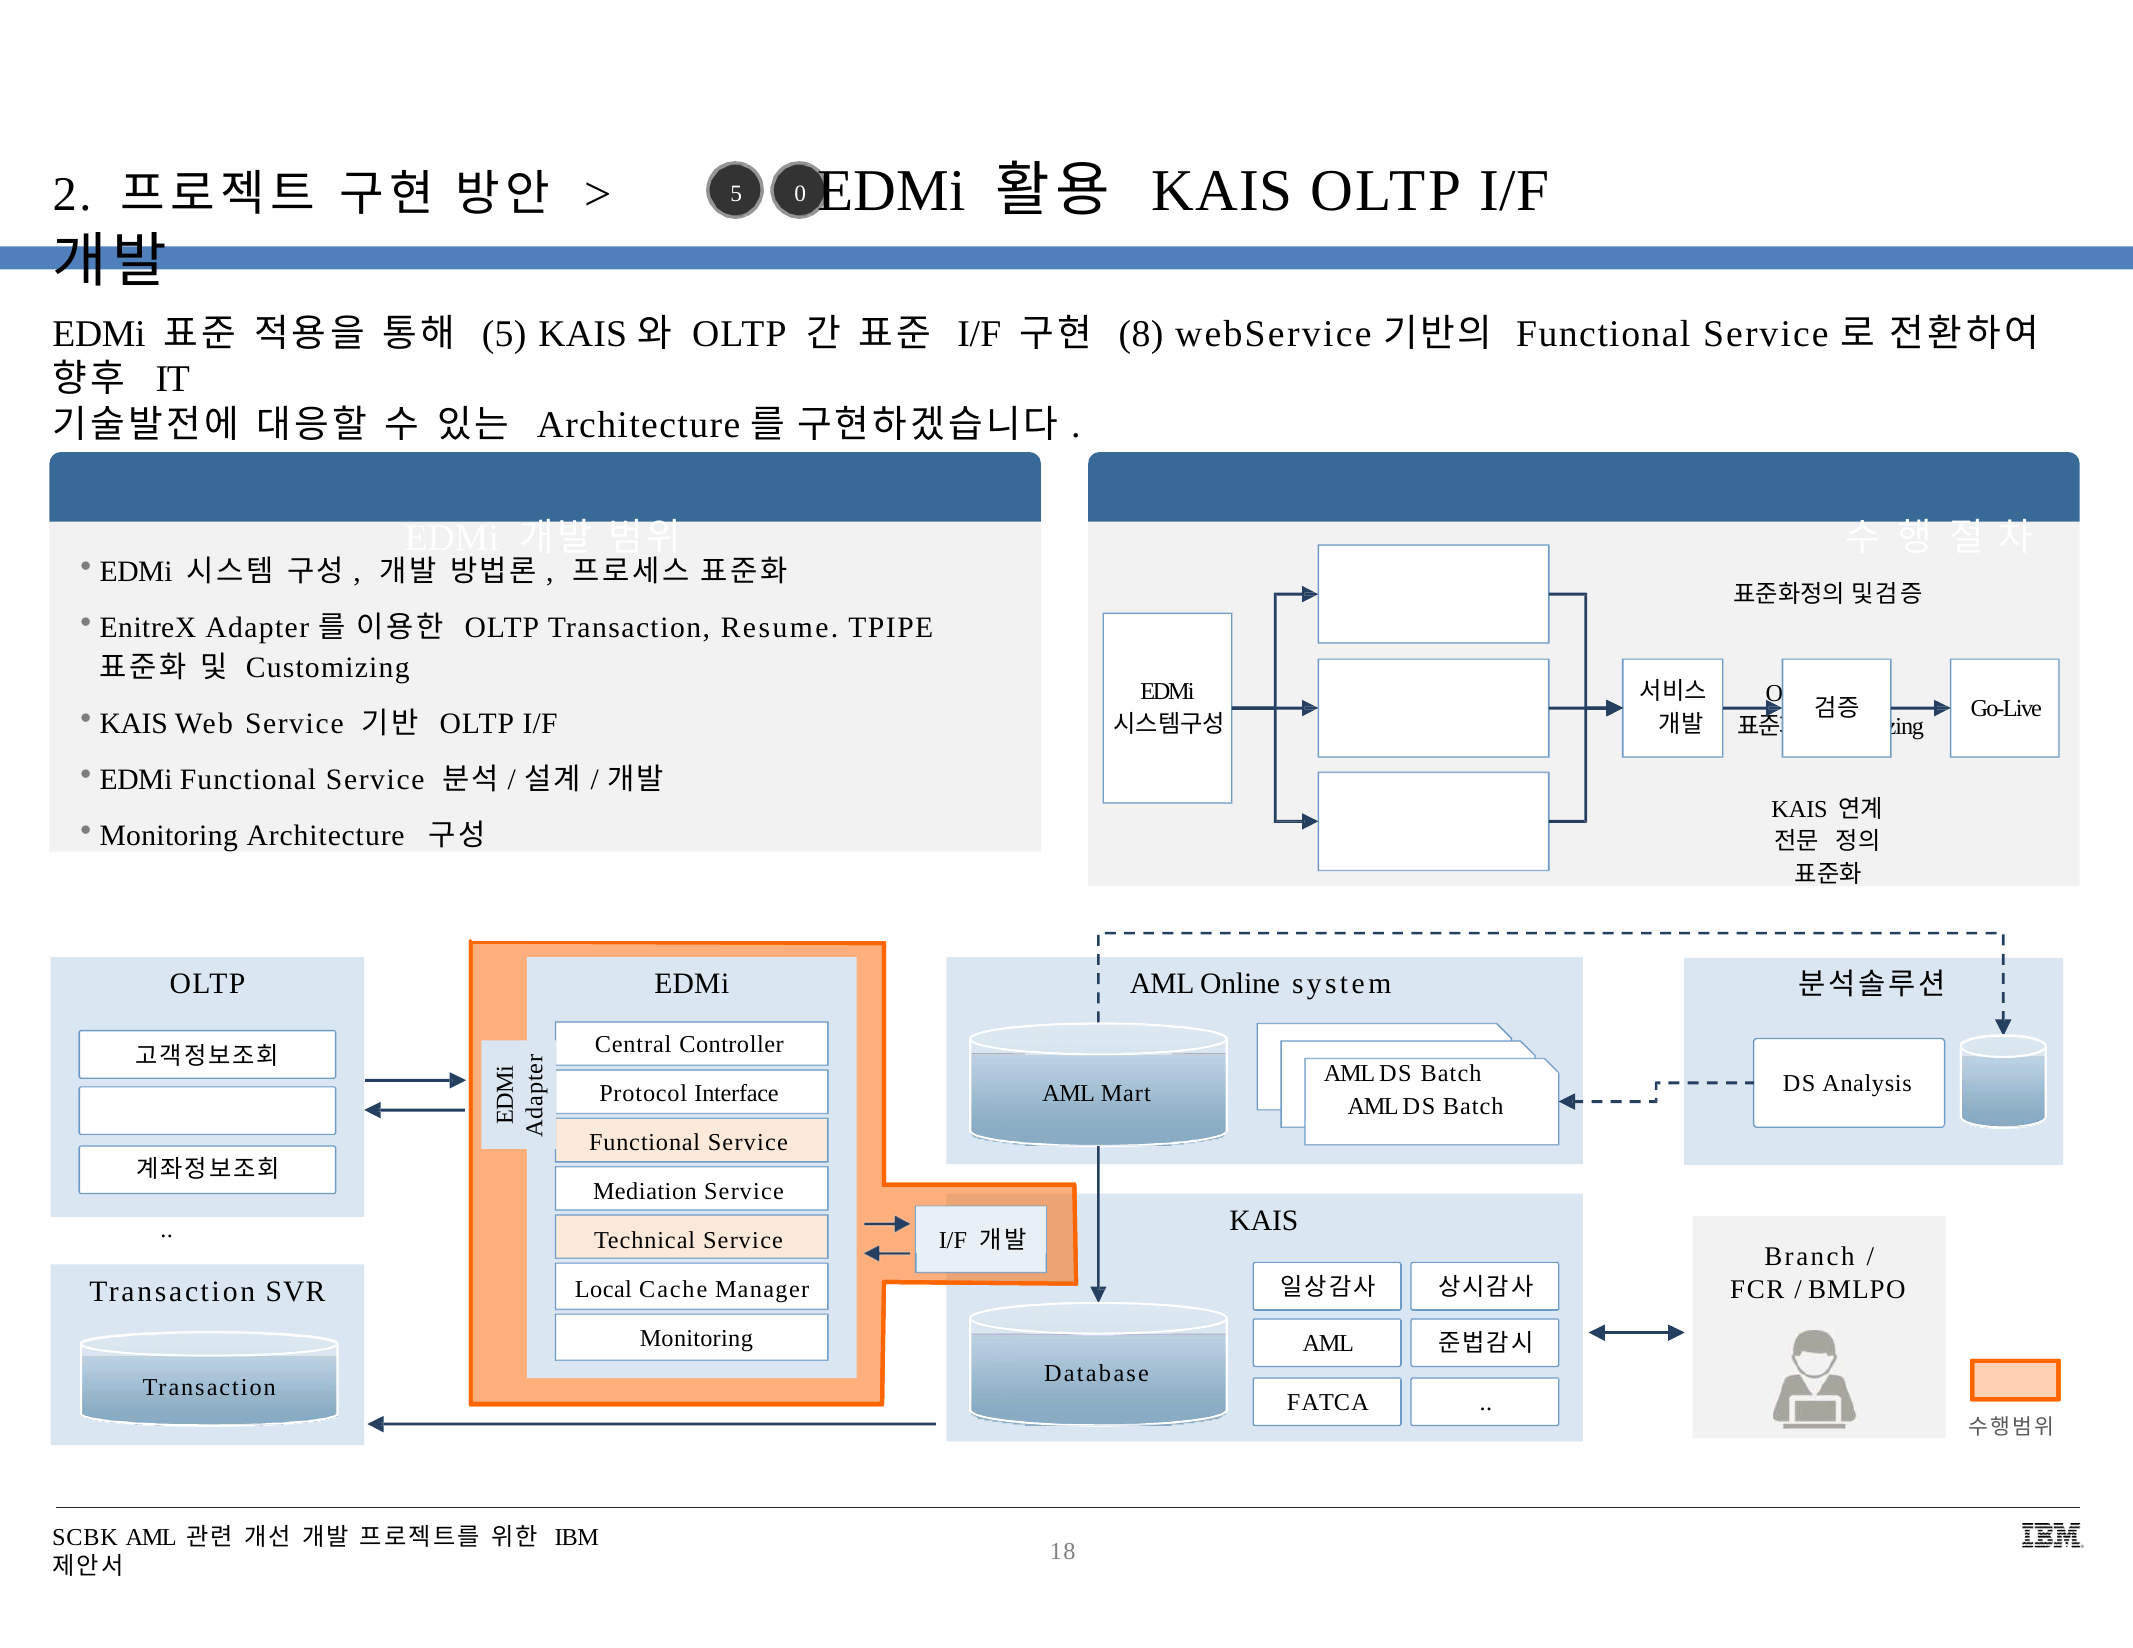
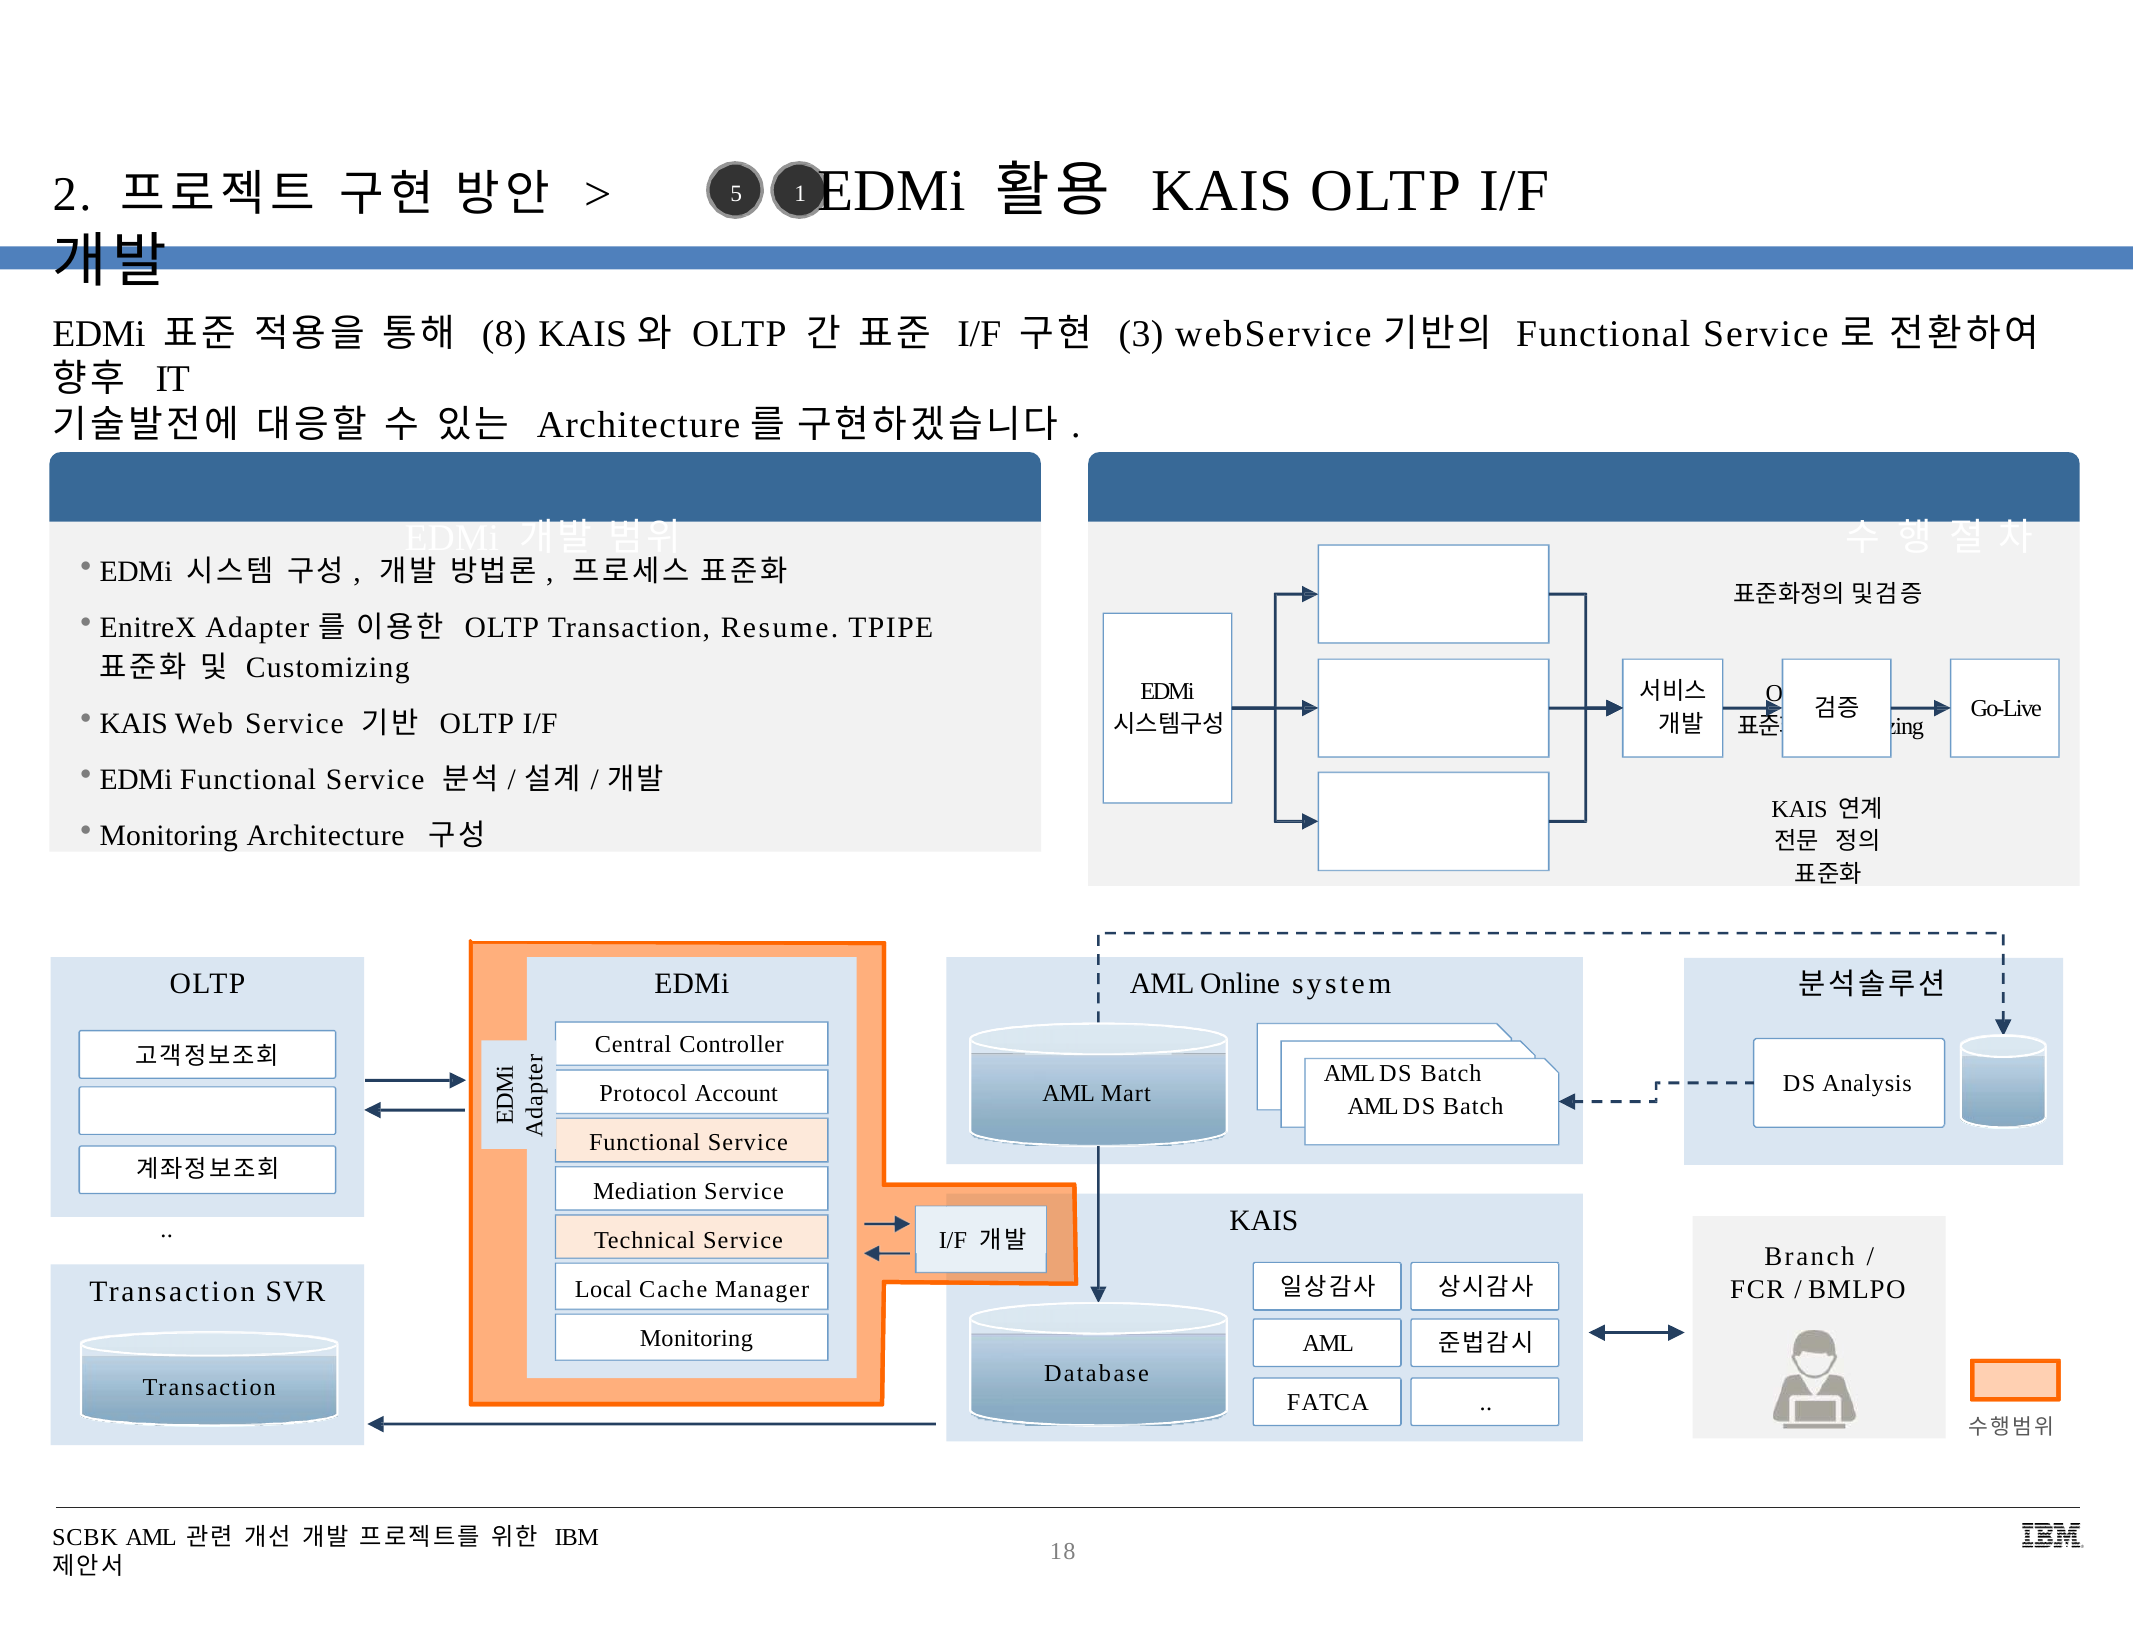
0: 0 -> 1 (800, 194)
5: 5 -> 8 (504, 334)
8: 8 -> 3 (1141, 334)
Interface: Interface -> Account (736, 1094)
